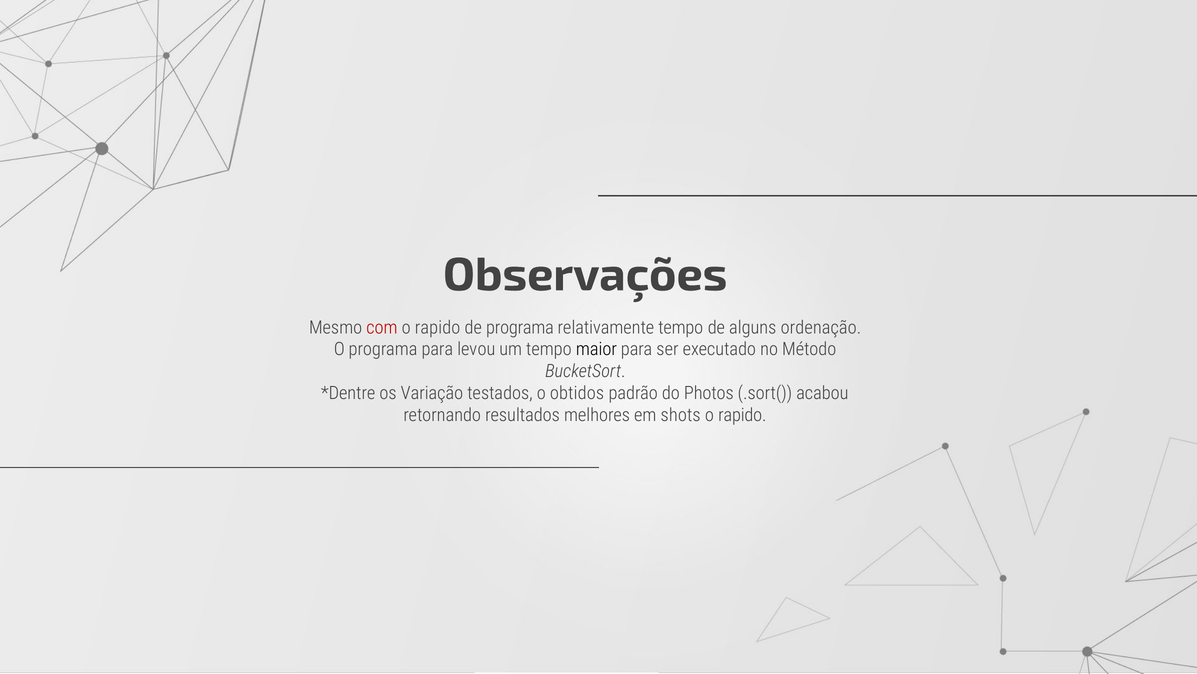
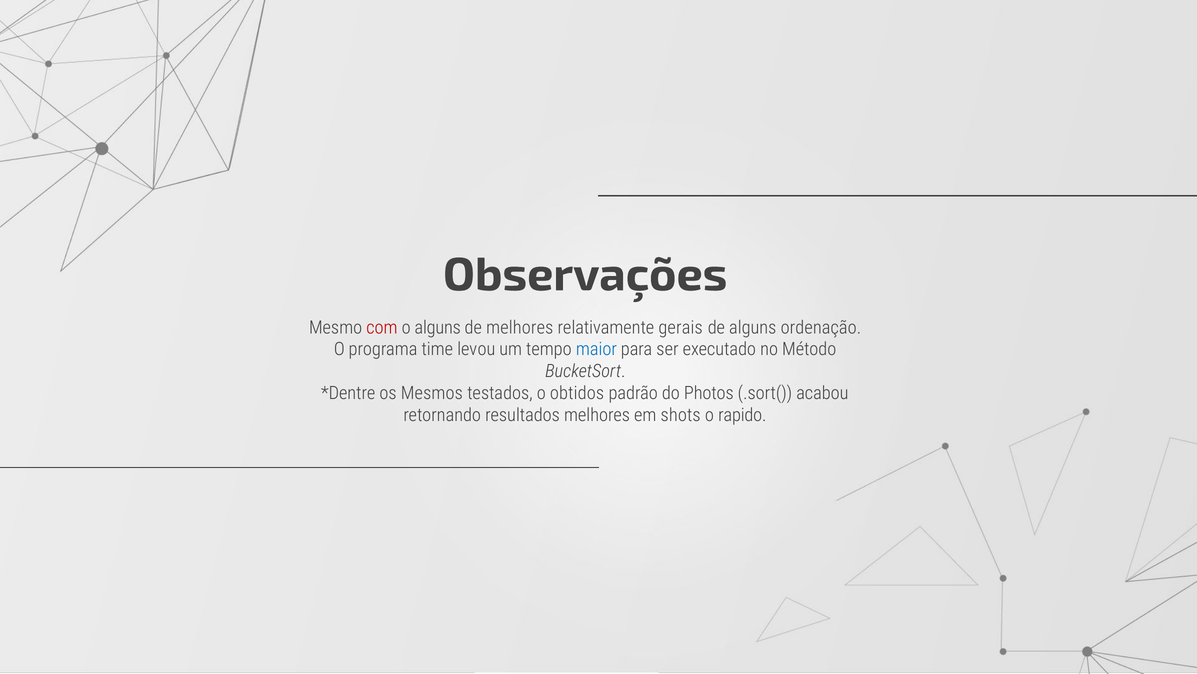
rapido: rapido -> alguns (438, 327)
de programa: programa -> melhores (520, 327)
relativamente tempo: tempo -> gerais (681, 327)
programa para: para -> time (437, 349)
maior colour: black -> blue (596, 349)
Variação: Variação -> Mesmos (432, 393)
